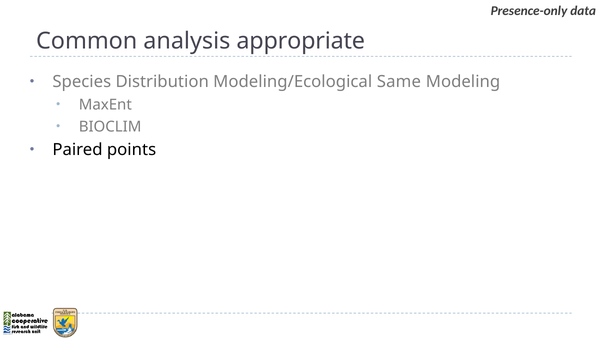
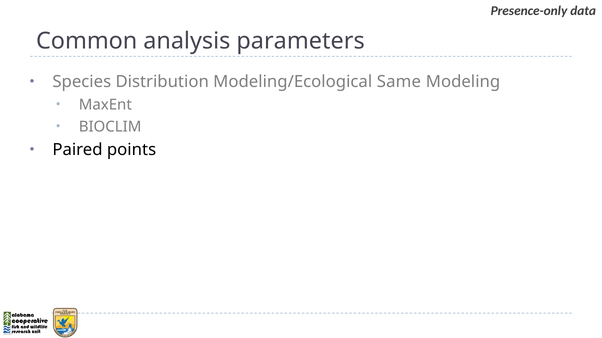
appropriate: appropriate -> parameters (301, 41)
